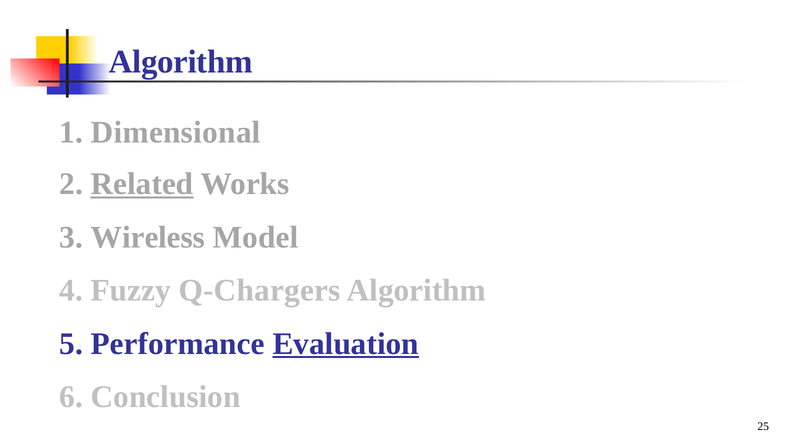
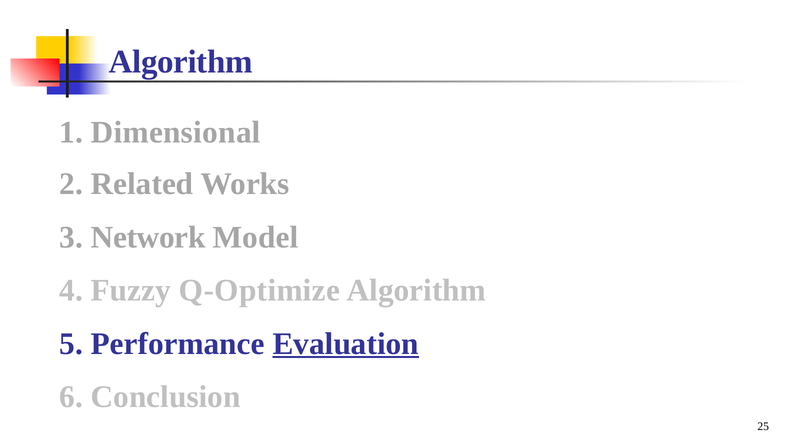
Related underline: present -> none (142, 184)
Wireless: Wireless -> Network (148, 237)
Q-Chargers: Q-Chargers -> Q-Optimize (259, 290)
